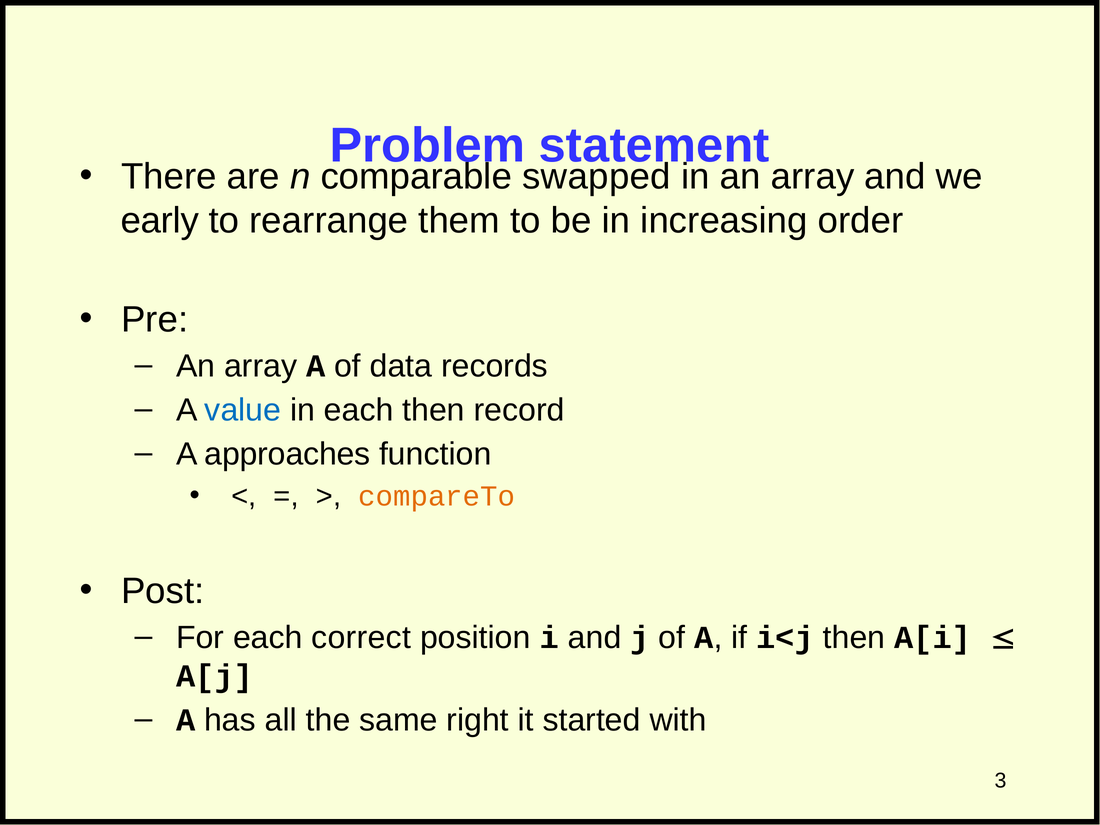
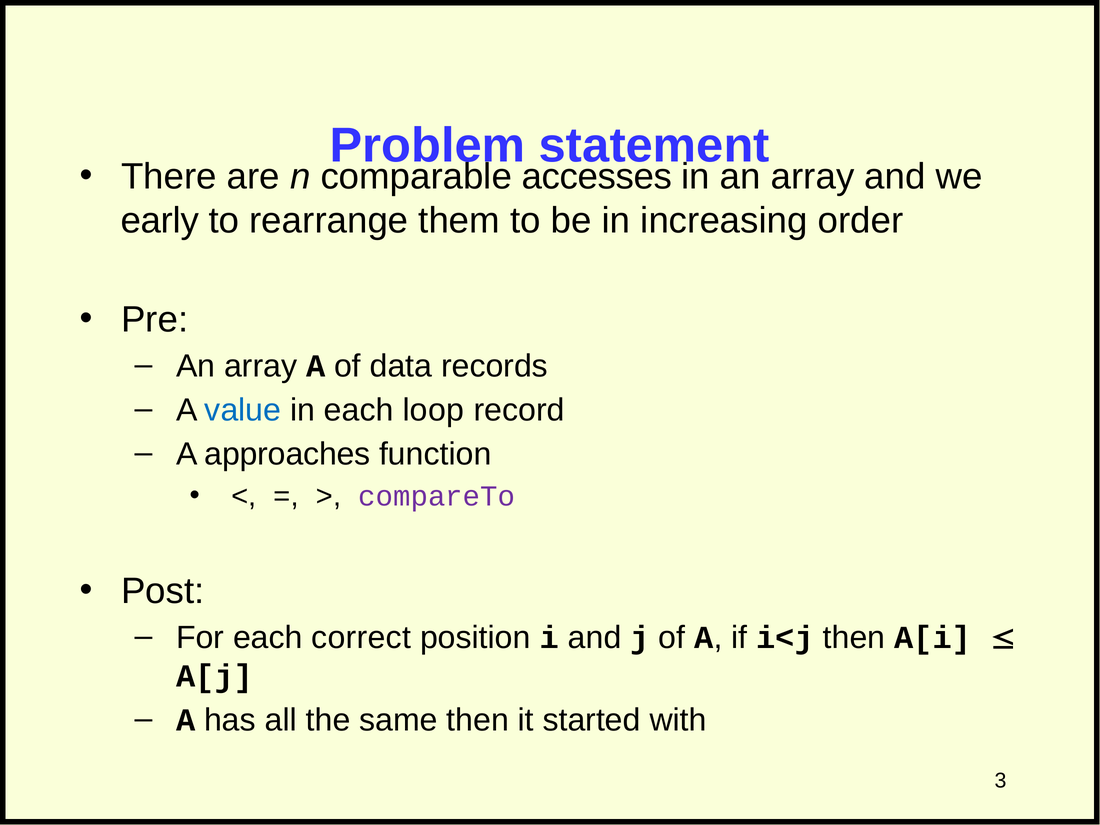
swapped: swapped -> accesses (597, 177)
each then: then -> loop (433, 410)
compareTo colour: orange -> purple (437, 496)
same right: right -> then (478, 720)
